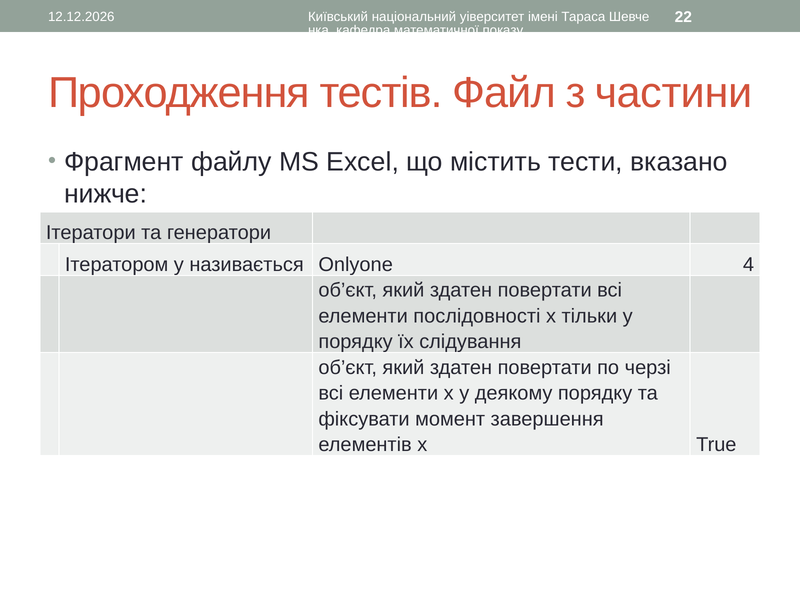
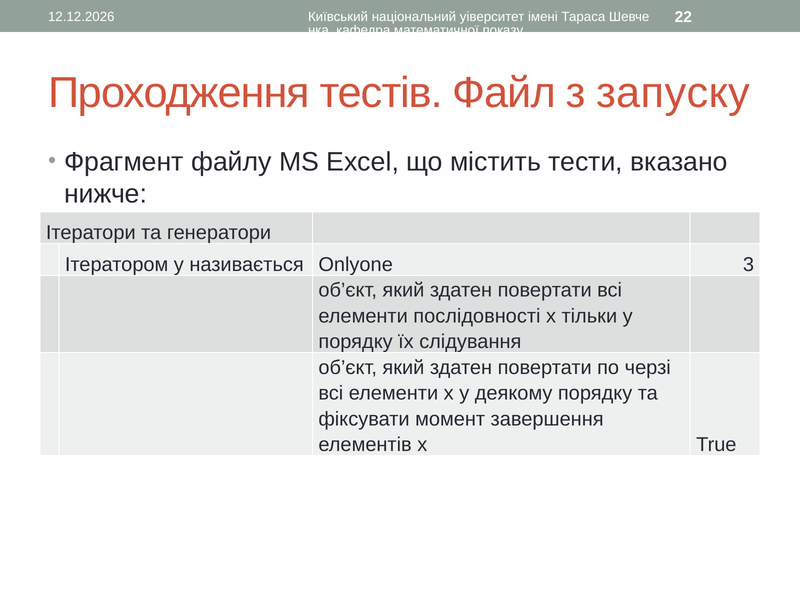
частини: частини -> запуску (673, 93)
4: 4 -> 3 (748, 264)
